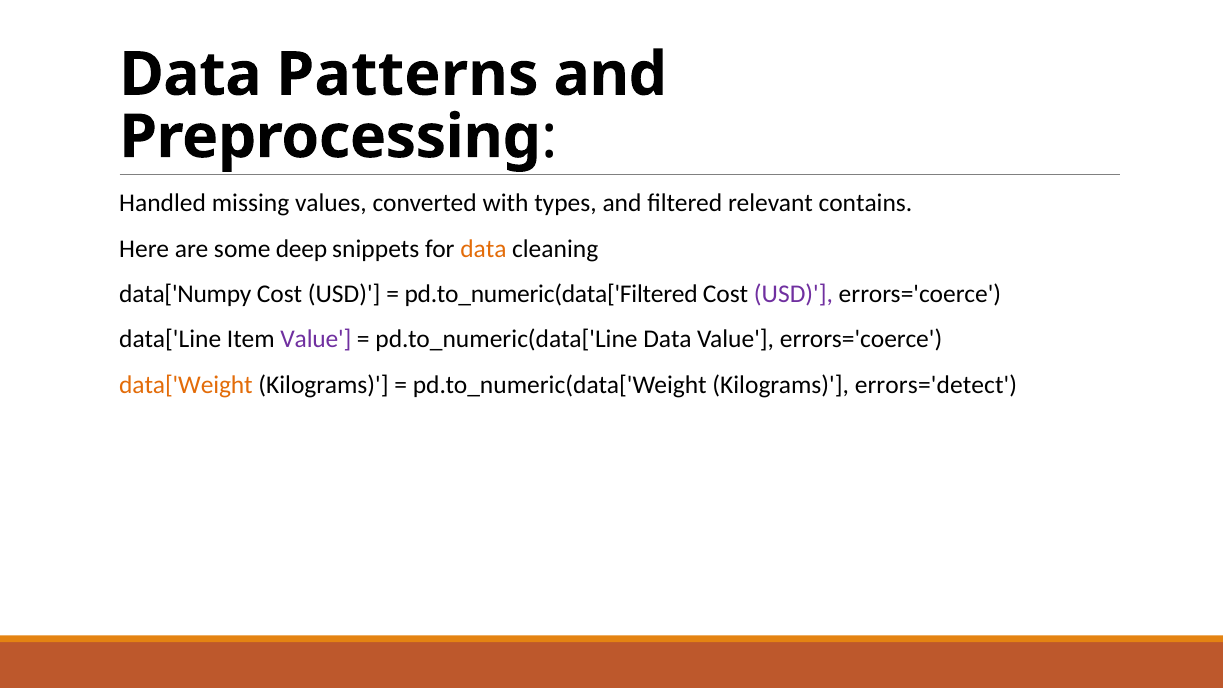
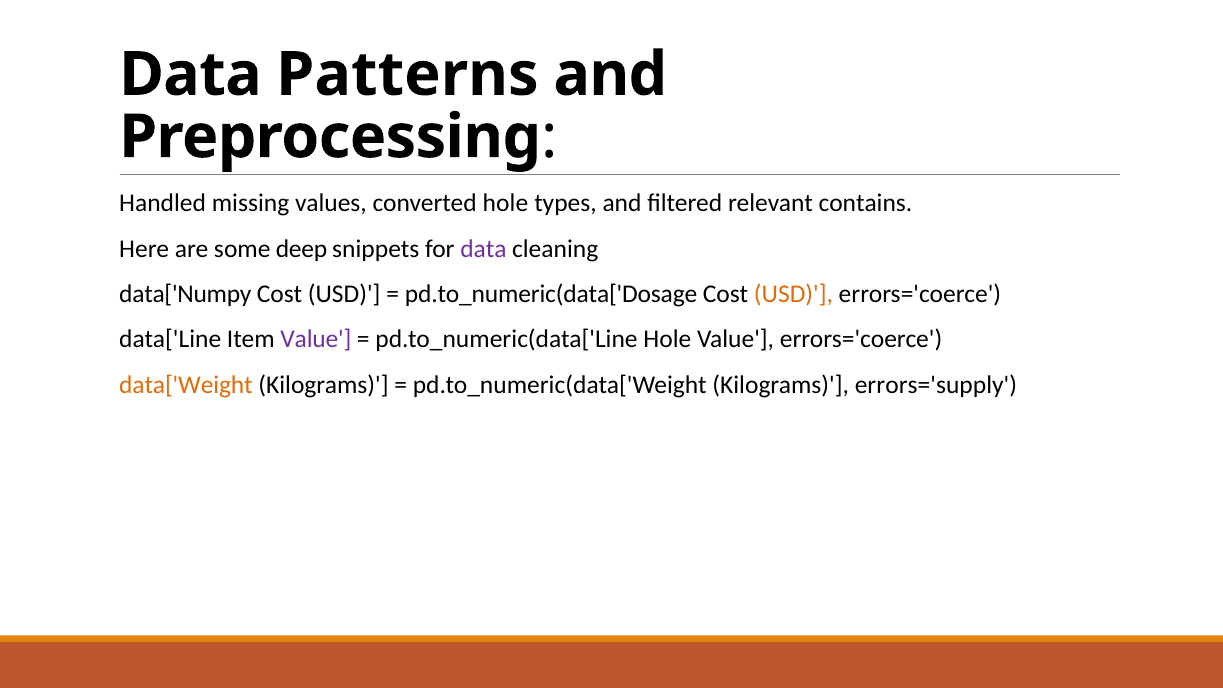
converted with: with -> hole (505, 203)
data colour: orange -> purple (483, 249)
pd.to_numeric(data['Filtered: pd.to_numeric(data['Filtered -> pd.to_numeric(data['Dosage (551, 294)
USD colour: purple -> orange (793, 294)
pd.to_numeric(data['Line Data: Data -> Hole (667, 339)
errors='detect: errors='detect -> errors='supply (936, 385)
